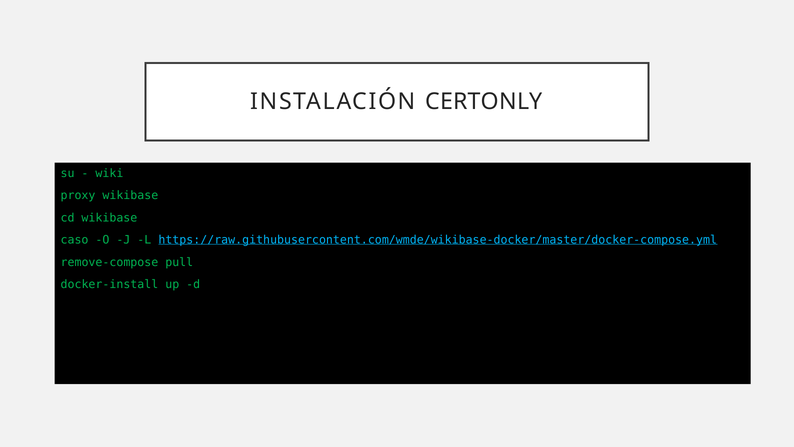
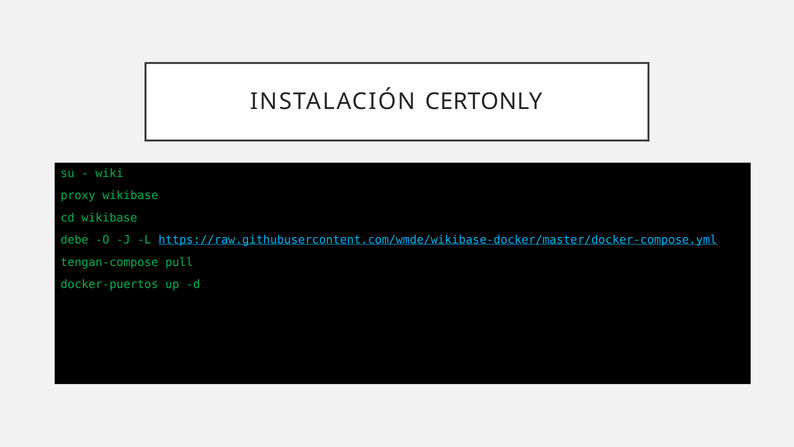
caso: caso -> debe (75, 240)
remove-compose: remove-compose -> tengan-compose (109, 262)
docker-install: docker-install -> docker-puertos (109, 284)
